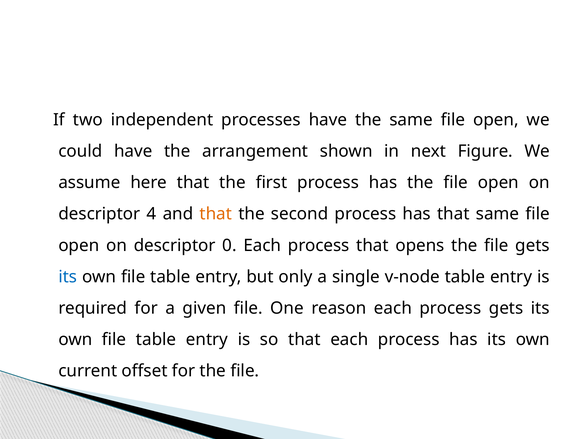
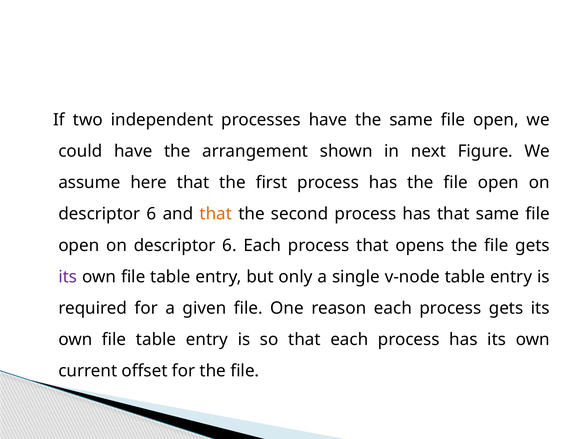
4: 4 -> 6 (152, 214)
0: 0 -> 6 (229, 245)
its colour: blue -> purple (68, 277)
